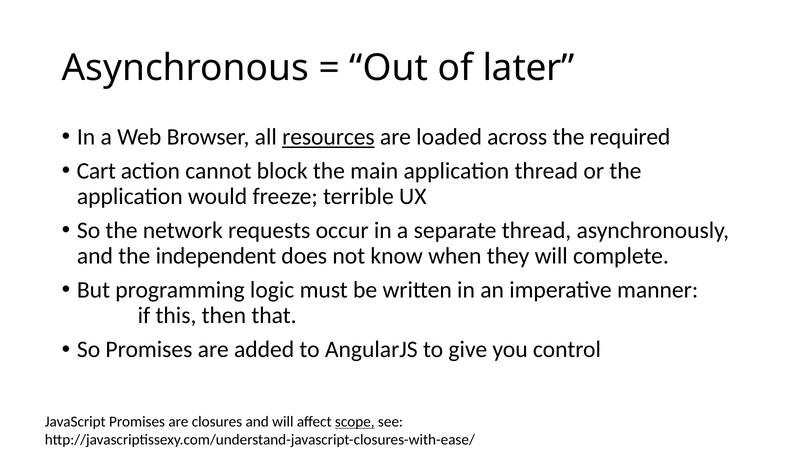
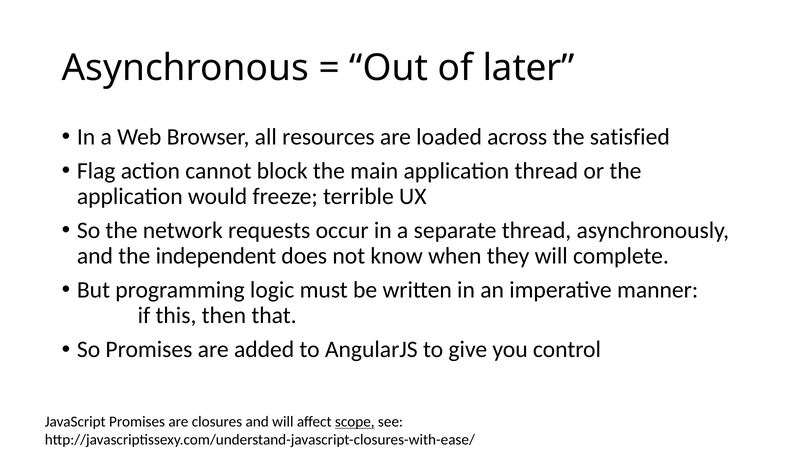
resources underline: present -> none (328, 137)
required: required -> satisfied (630, 137)
Cart: Cart -> Flag (96, 171)
